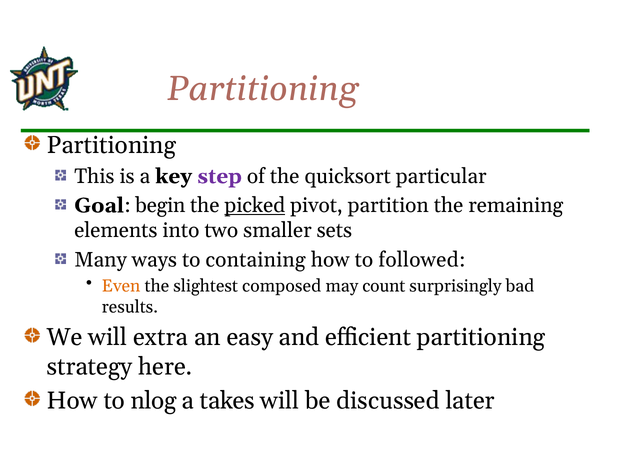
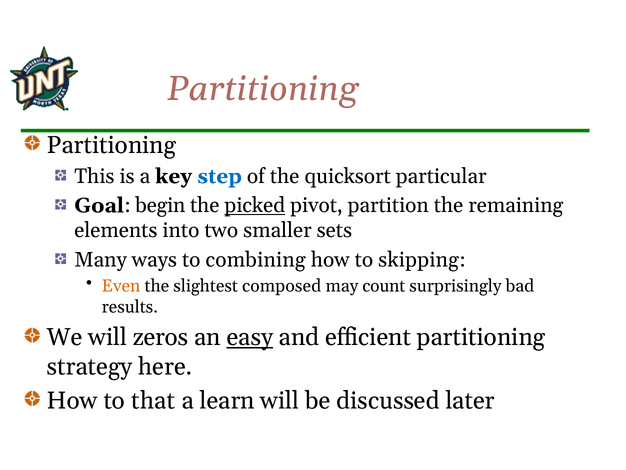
step colour: purple -> blue (220, 176)
containing: containing -> combining (256, 260)
followed: followed -> skipping (422, 260)
extra: extra -> zeros (161, 337)
easy underline: none -> present (250, 337)
nlog: nlog -> that (153, 400)
takes: takes -> learn (227, 400)
